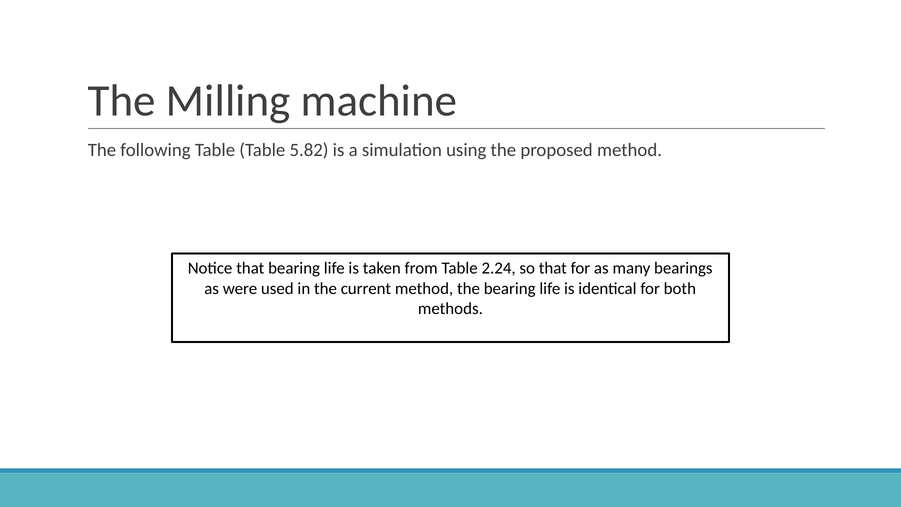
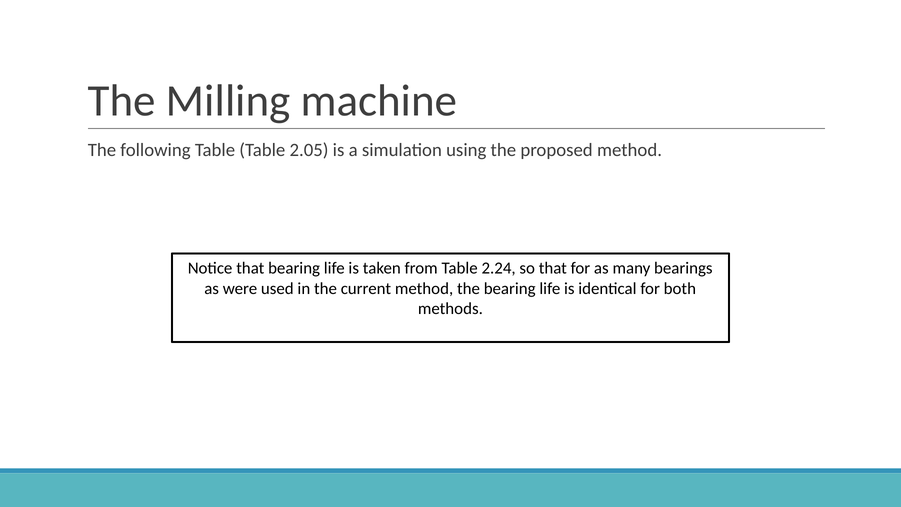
5.82: 5.82 -> 2.05 (309, 150)
